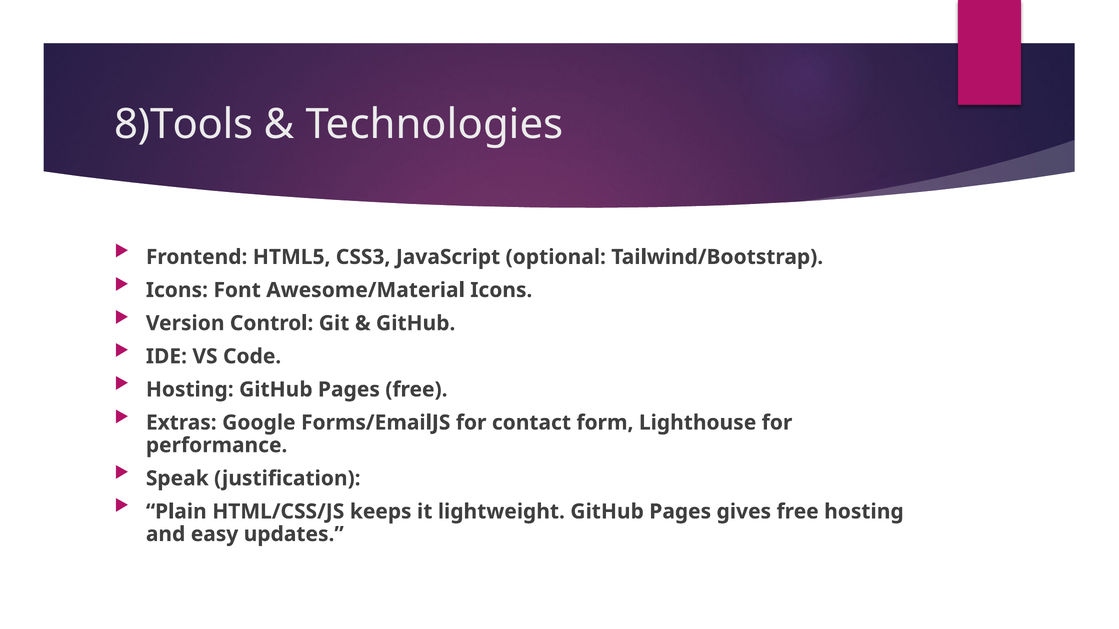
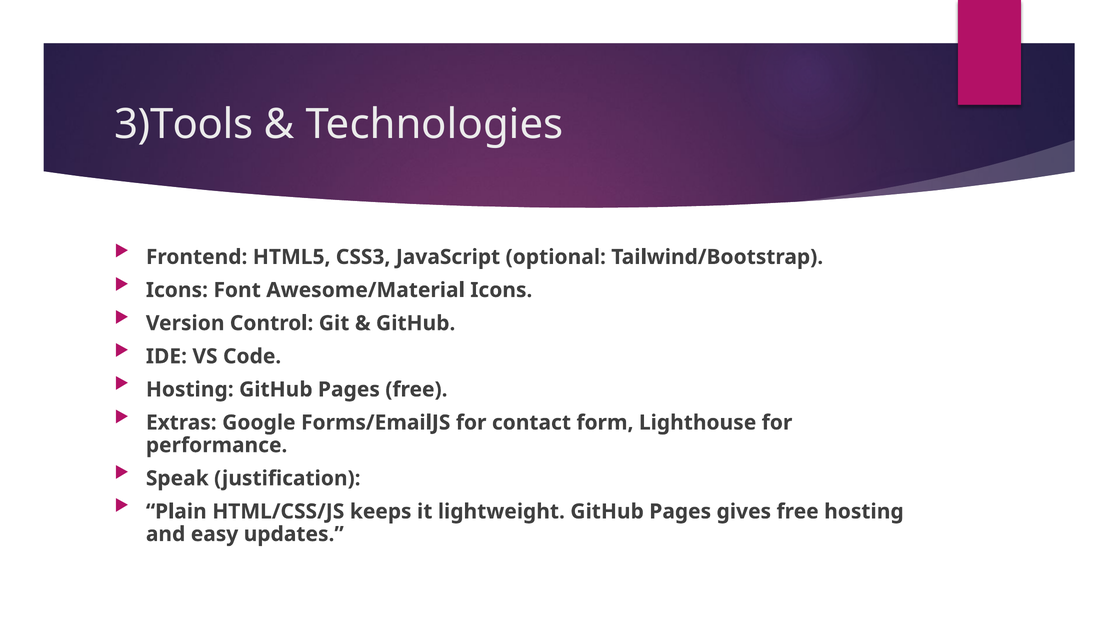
8)Tools: 8)Tools -> 3)Tools (184, 125)
